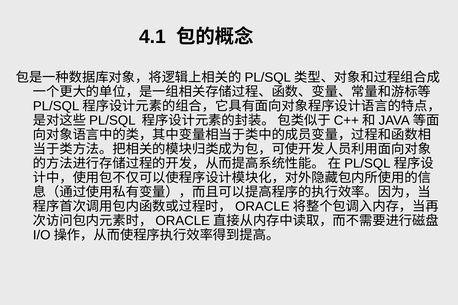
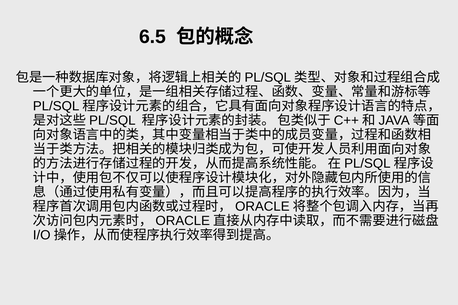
4.1: 4.1 -> 6.5 (153, 37)
